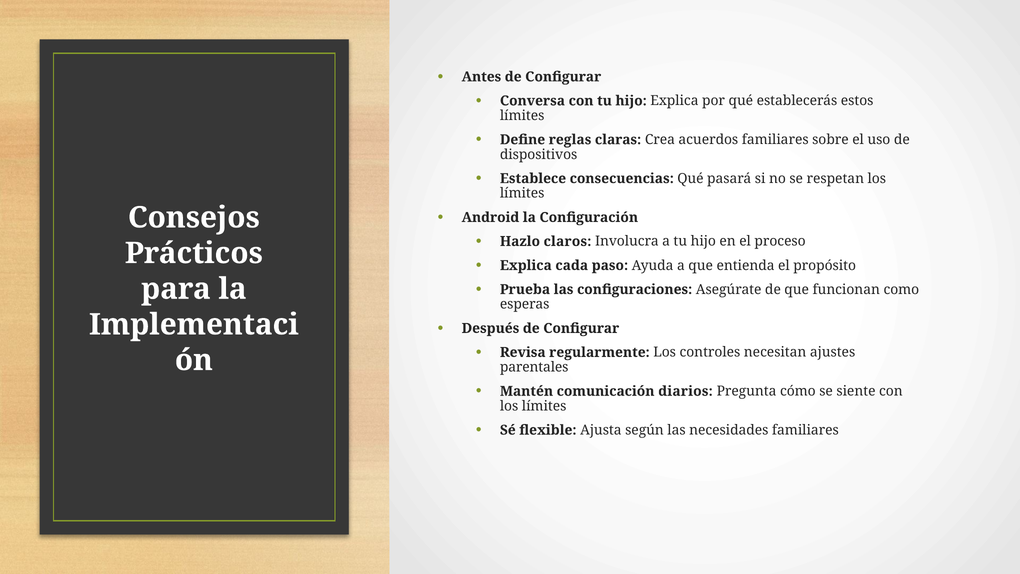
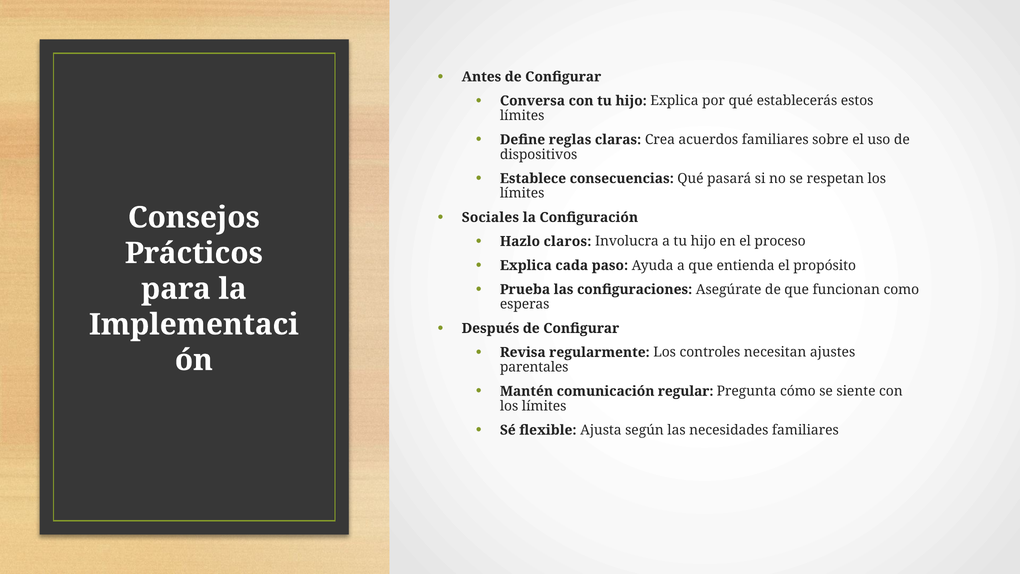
Android: Android -> Sociales (490, 217)
diarios: diarios -> regular (686, 391)
